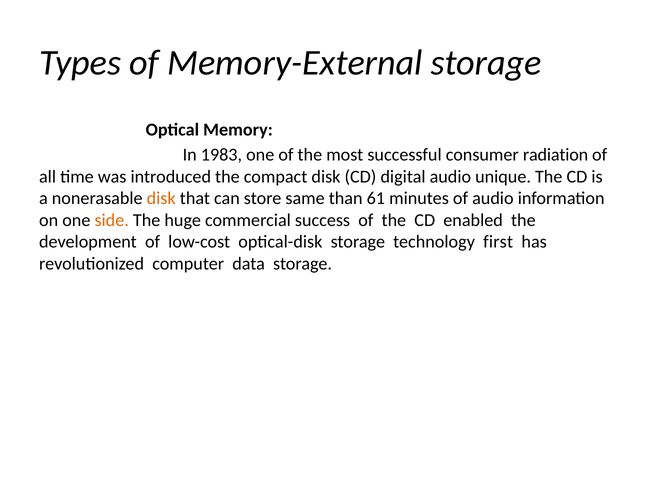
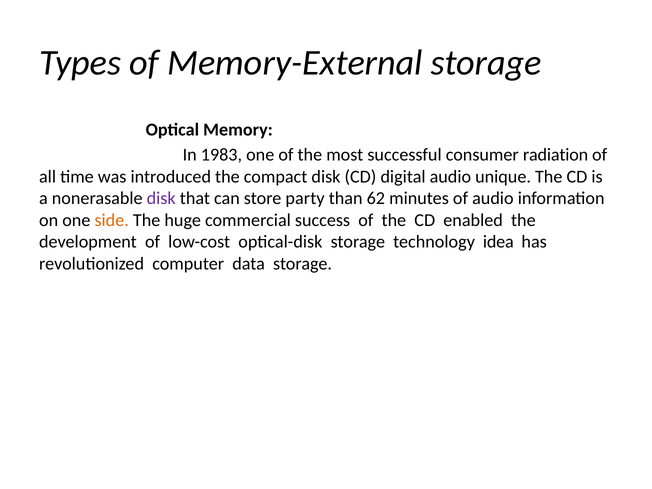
disk colour: orange -> purple (161, 198)
same: same -> party (305, 198)
61: 61 -> 62 (376, 198)
first: first -> idea (498, 242)
